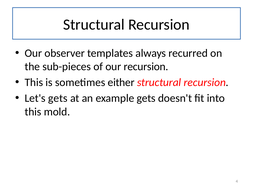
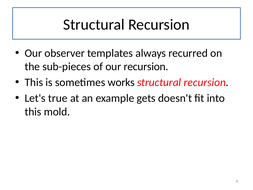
either: either -> works (121, 82)
Let's gets: gets -> true (58, 98)
